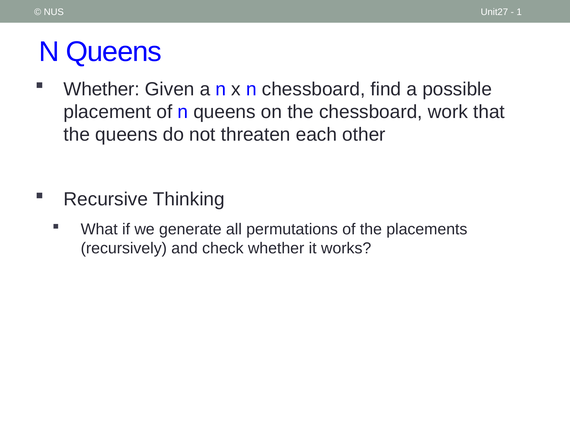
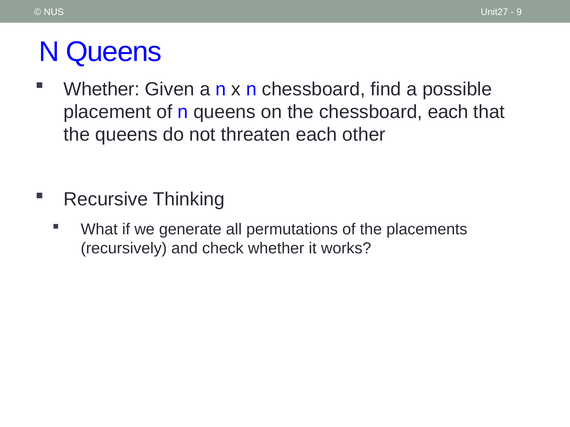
1: 1 -> 9 (519, 12)
chessboard work: work -> each (448, 112)
